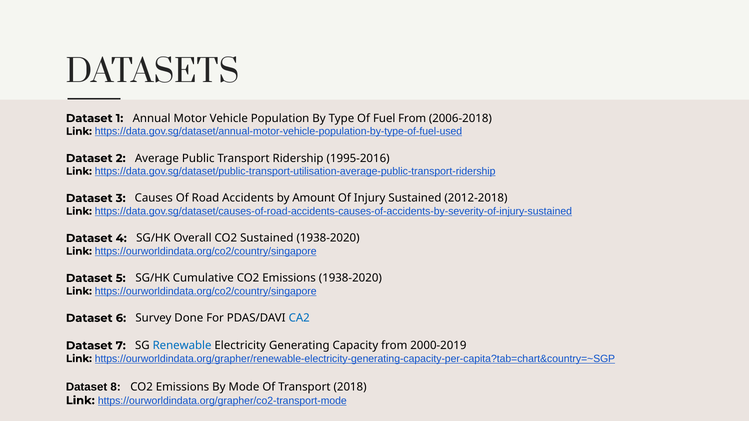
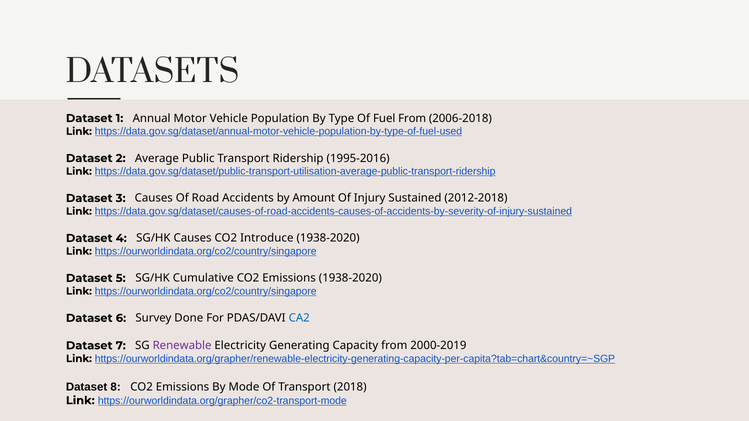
SG/HK Overall: Overall -> Causes (193, 238)
CO2 Sustained: Sustained -> Introduce (267, 238)
Renewable colour: blue -> purple (182, 346)
